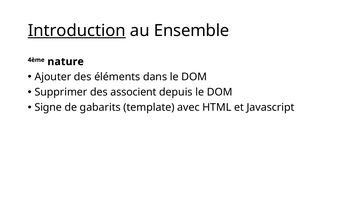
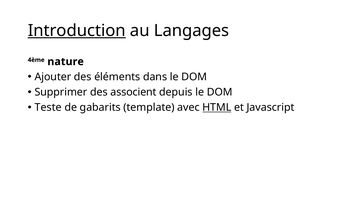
Ensemble: Ensemble -> Langages (192, 31)
Signe: Signe -> Teste (48, 107)
HTML underline: none -> present (217, 107)
